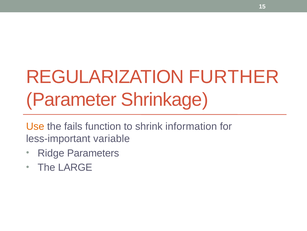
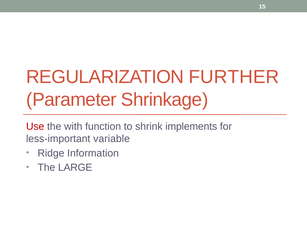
Use colour: orange -> red (35, 126)
fails: fails -> with (73, 126)
information: information -> implements (191, 126)
Parameters: Parameters -> Information (93, 153)
